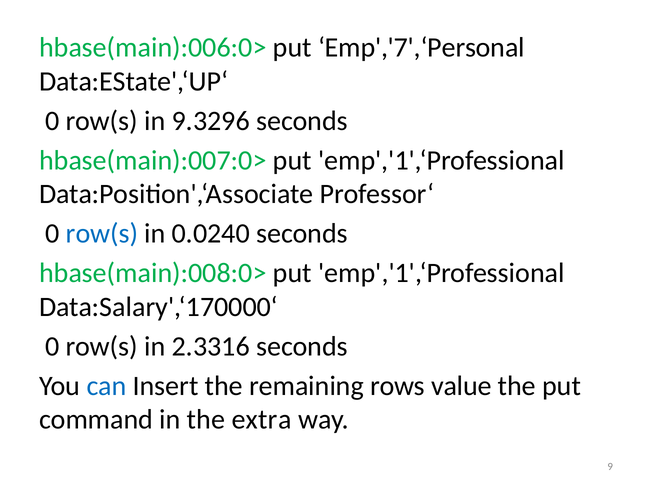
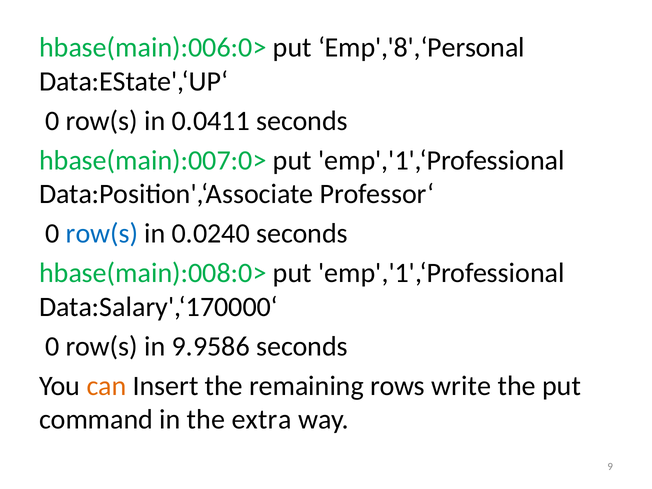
Emp','7',‘Personal: Emp','7',‘Personal -> Emp','8',‘Personal (421, 48)
9.3296: 9.3296 -> 0.0411 (211, 121)
2.3316: 2.3316 -> 9.9586 (211, 346)
can colour: blue -> orange (106, 386)
value: value -> write (461, 386)
